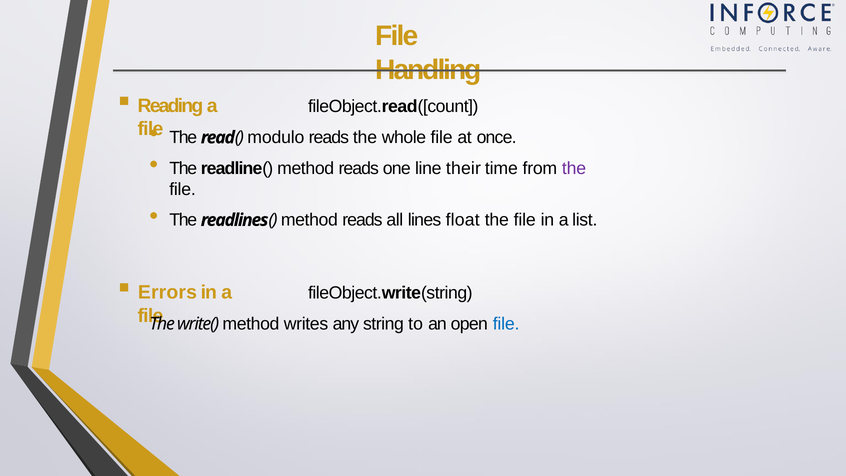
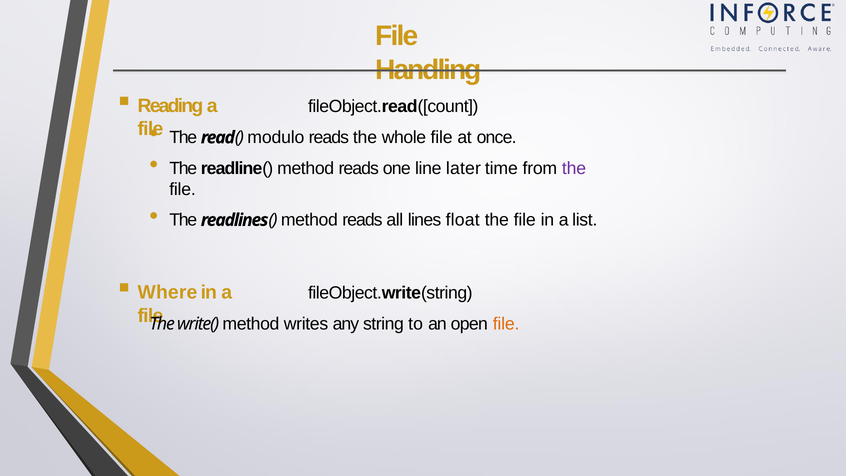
their: their -> later (463, 168)
Errors: Errors -> Where (167, 292)
file colour: blue -> orange (506, 324)
